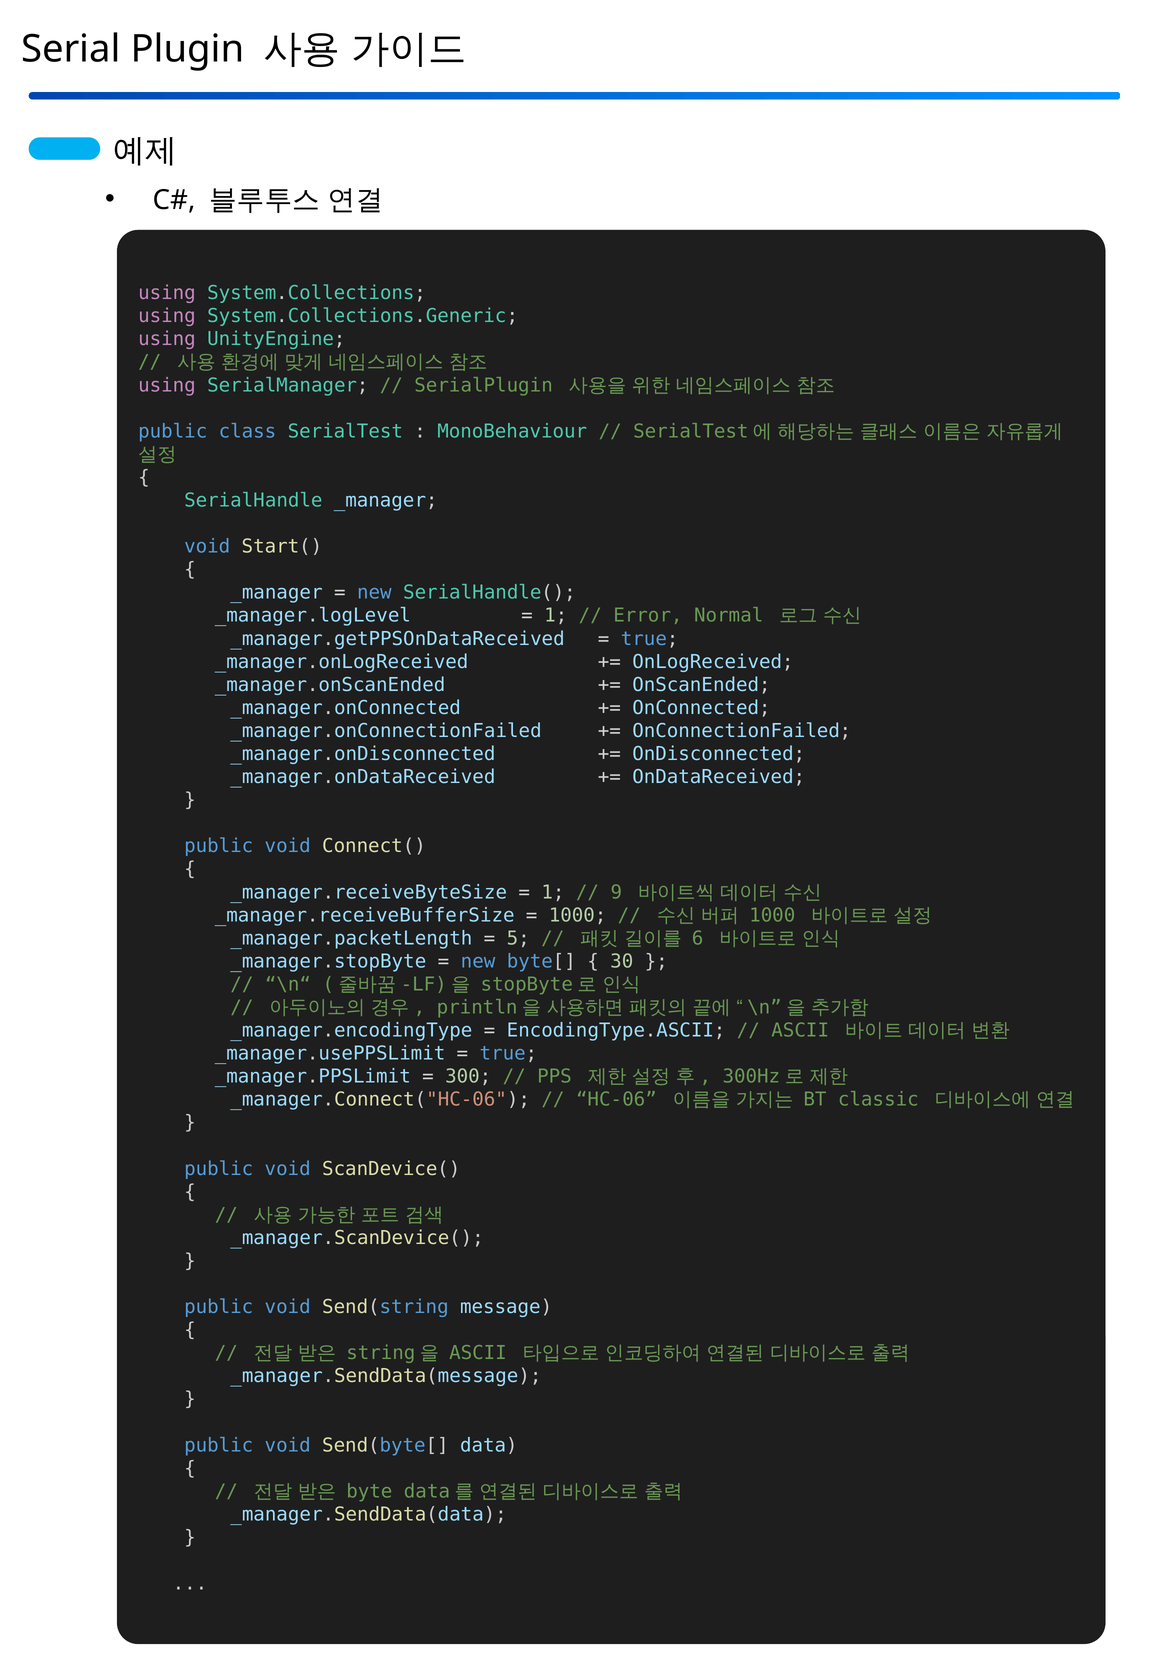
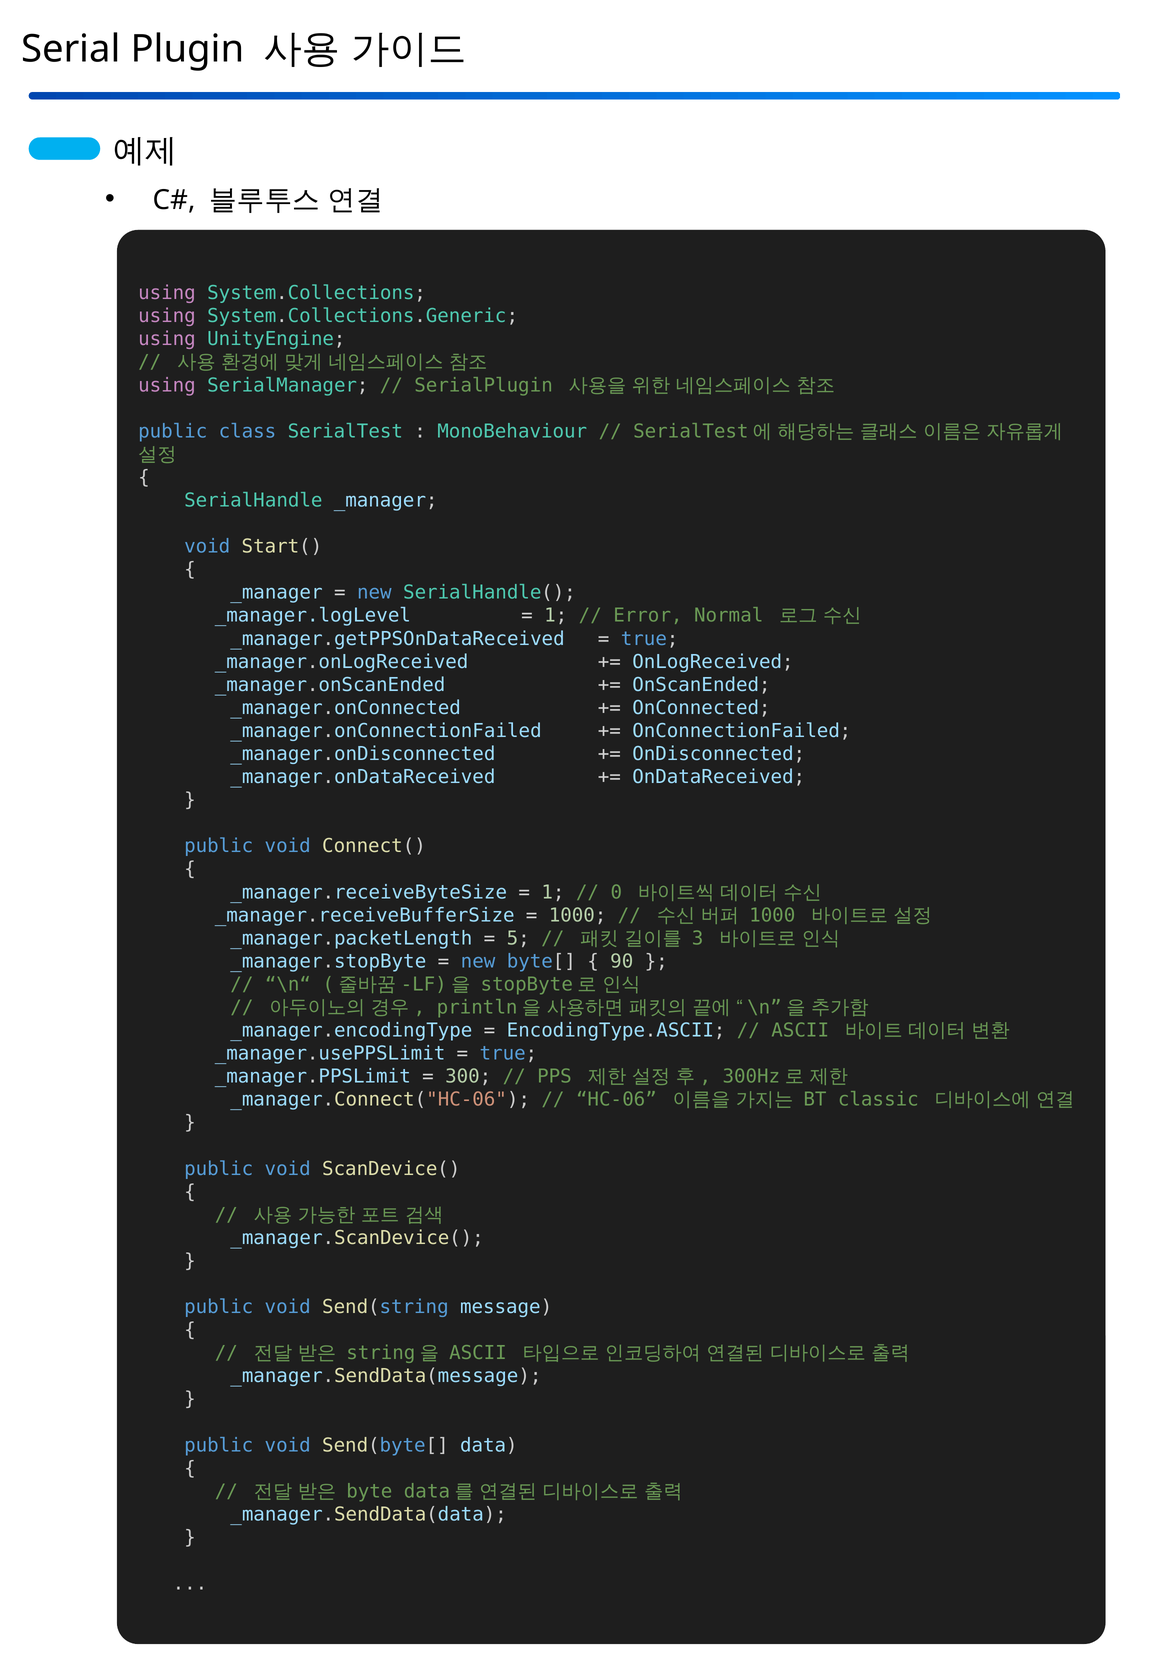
9: 9 -> 0 (616, 892)
6: 6 -> 3 (698, 938)
30: 30 -> 90 (622, 961)
